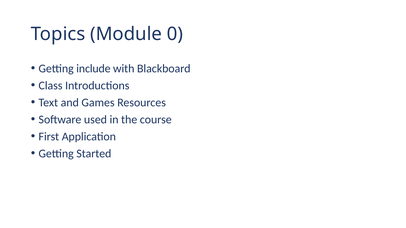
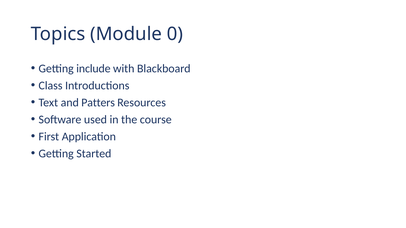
Games: Games -> Patters (98, 103)
